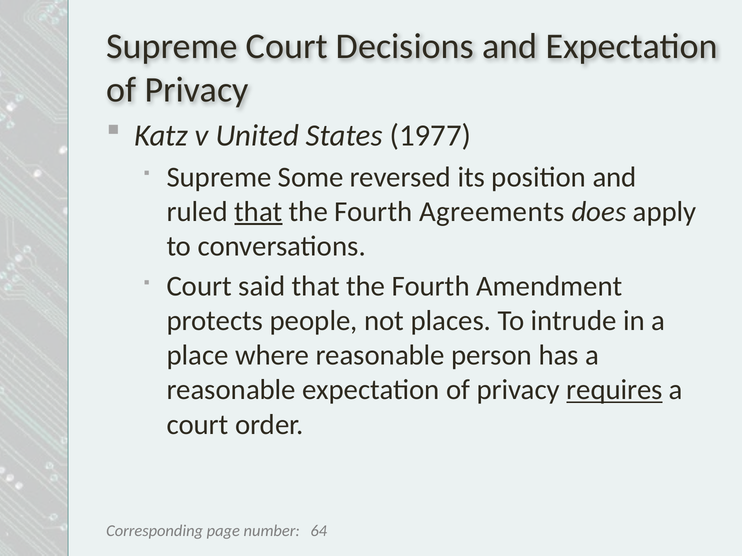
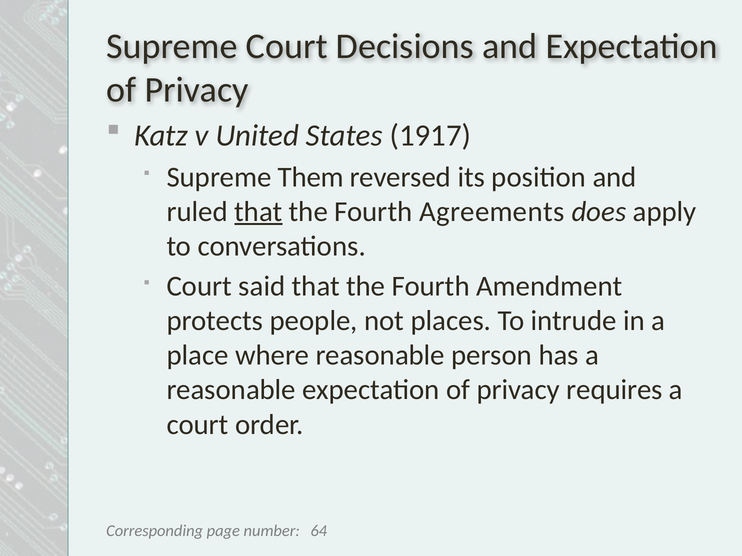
1977: 1977 -> 1917 (430, 136)
Some: Some -> Them (311, 177)
requires underline: present -> none (615, 390)
